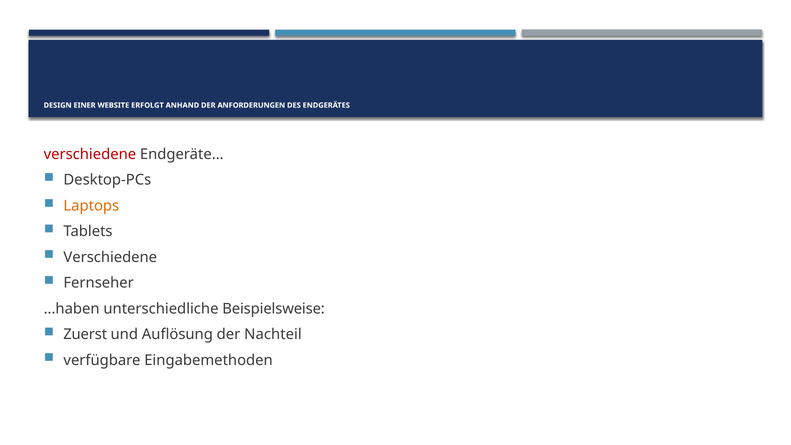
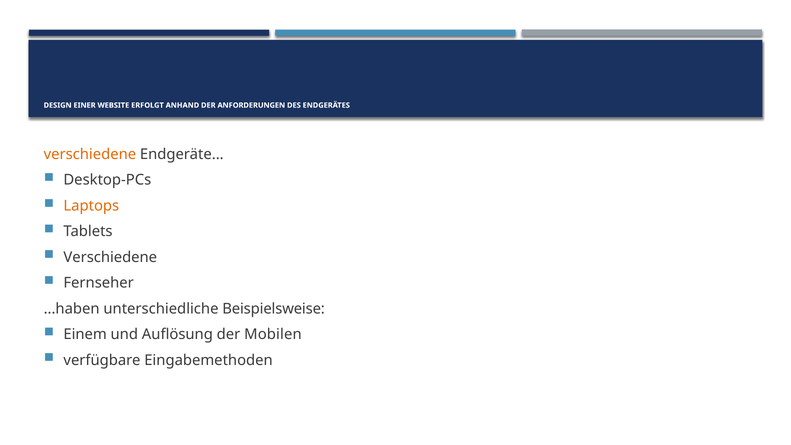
verschiedene colour: red -> orange (90, 154)
Zuerst: Zuerst -> Einem (85, 334)
Nachteil: Nachteil -> Mobilen (273, 334)
